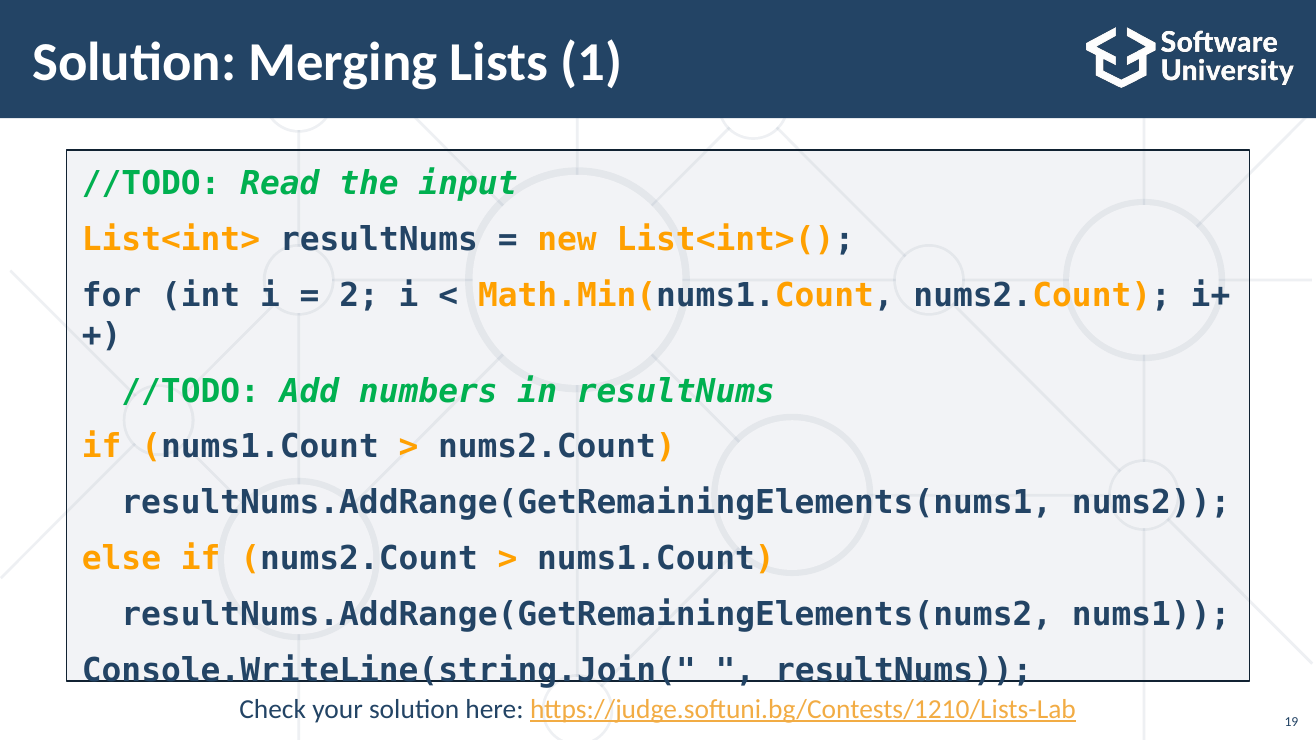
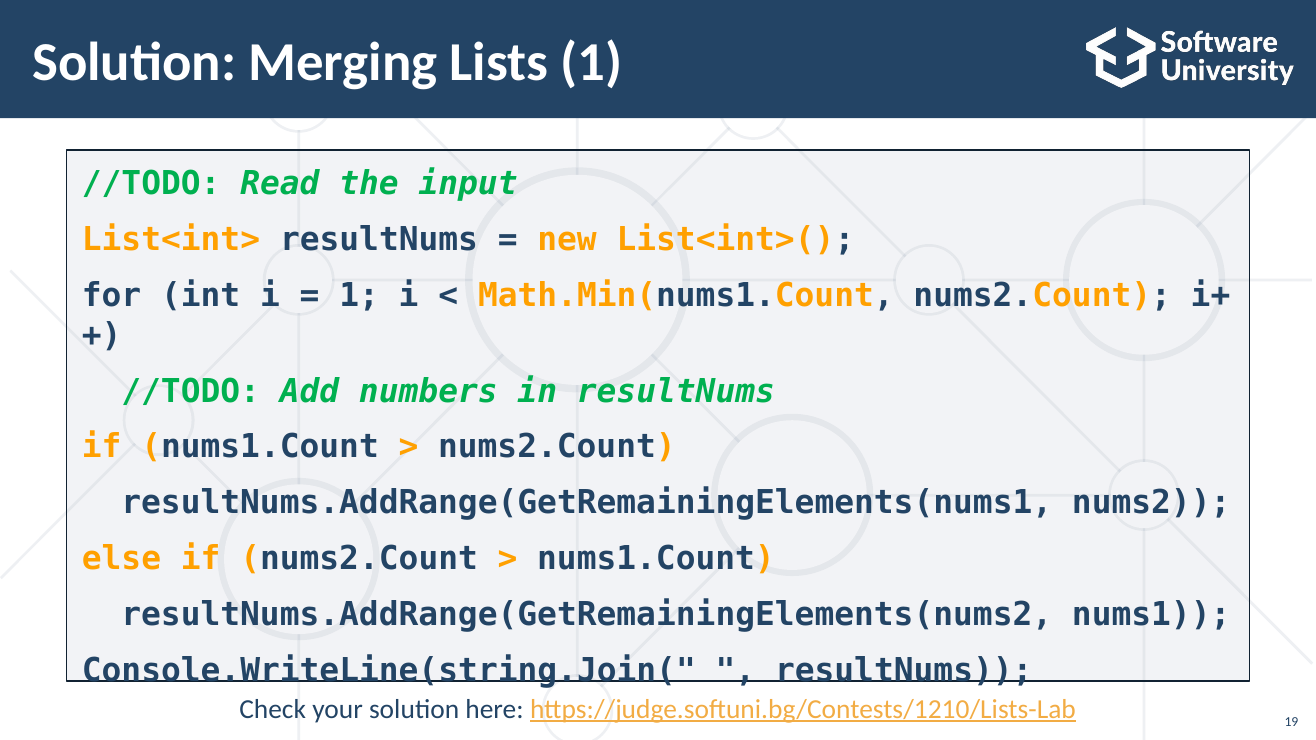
2: 2 -> 1 (359, 296)
